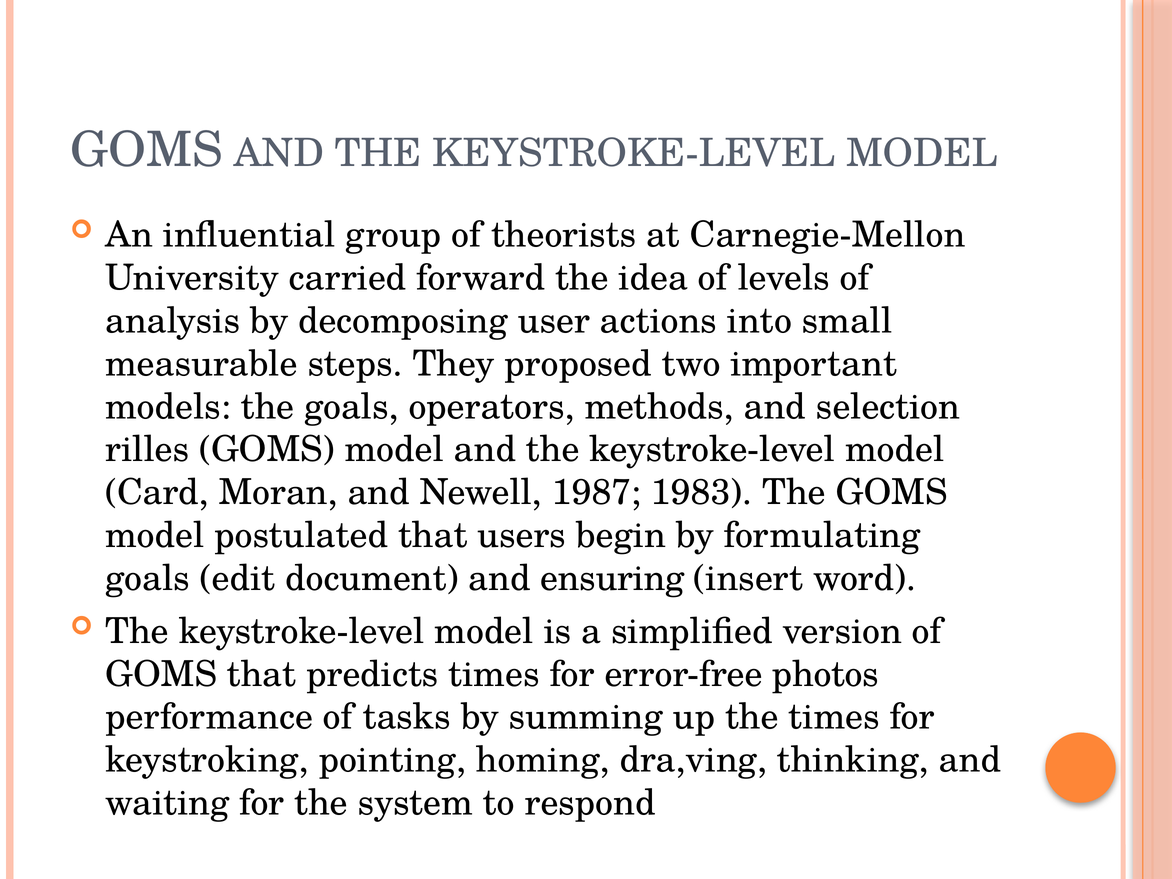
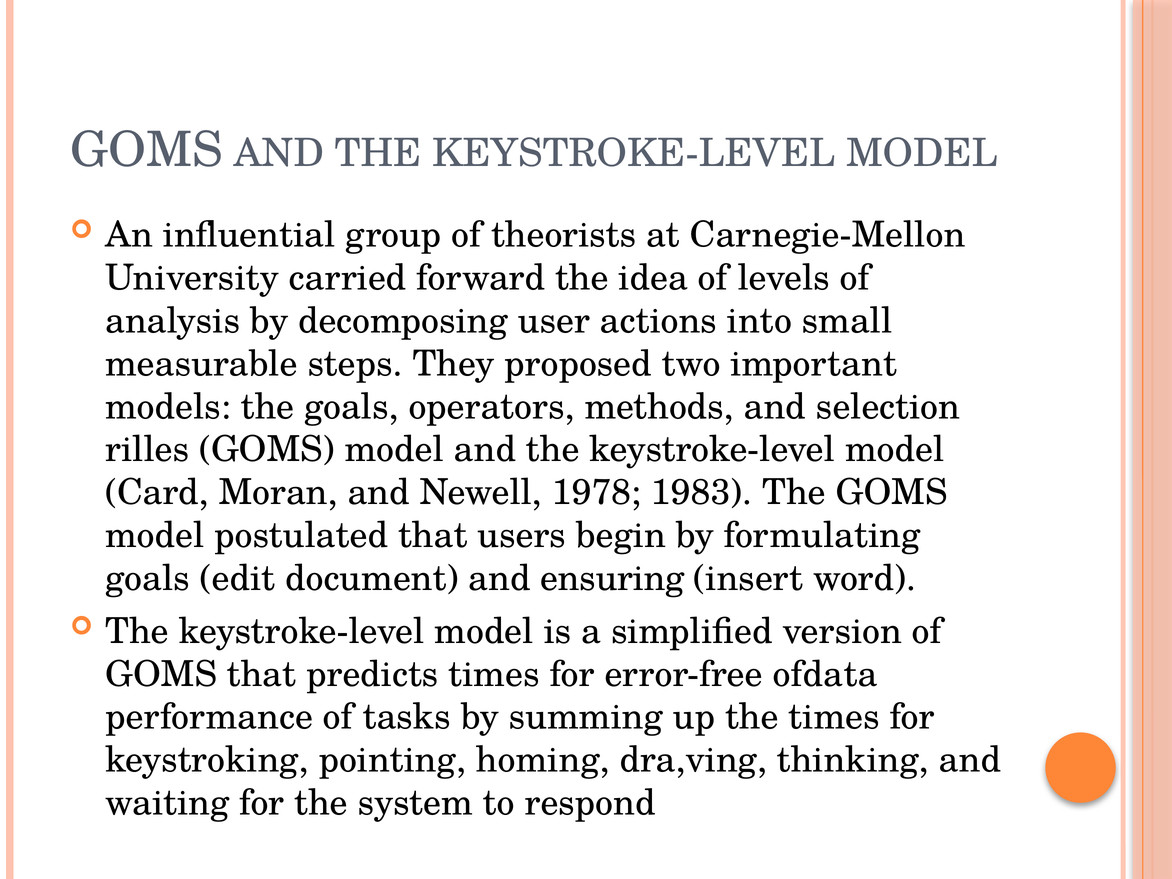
1987: 1987 -> 1978 (597, 493)
photos: photos -> ofdata (825, 674)
